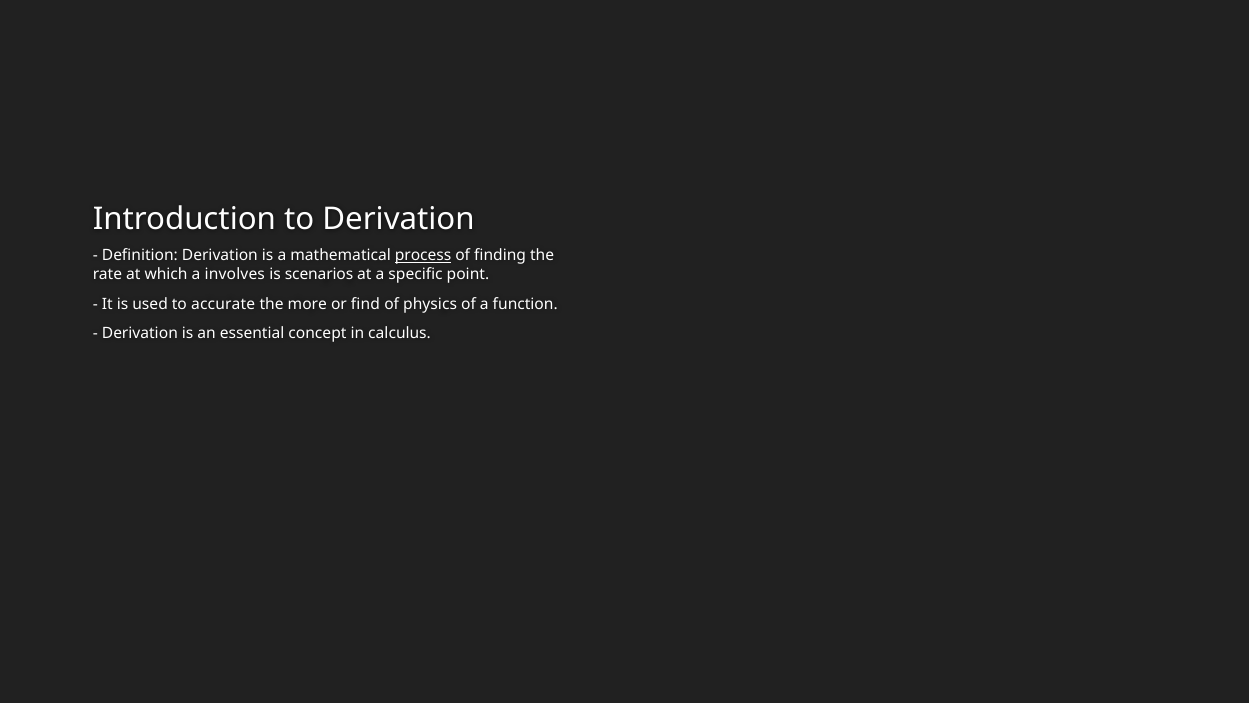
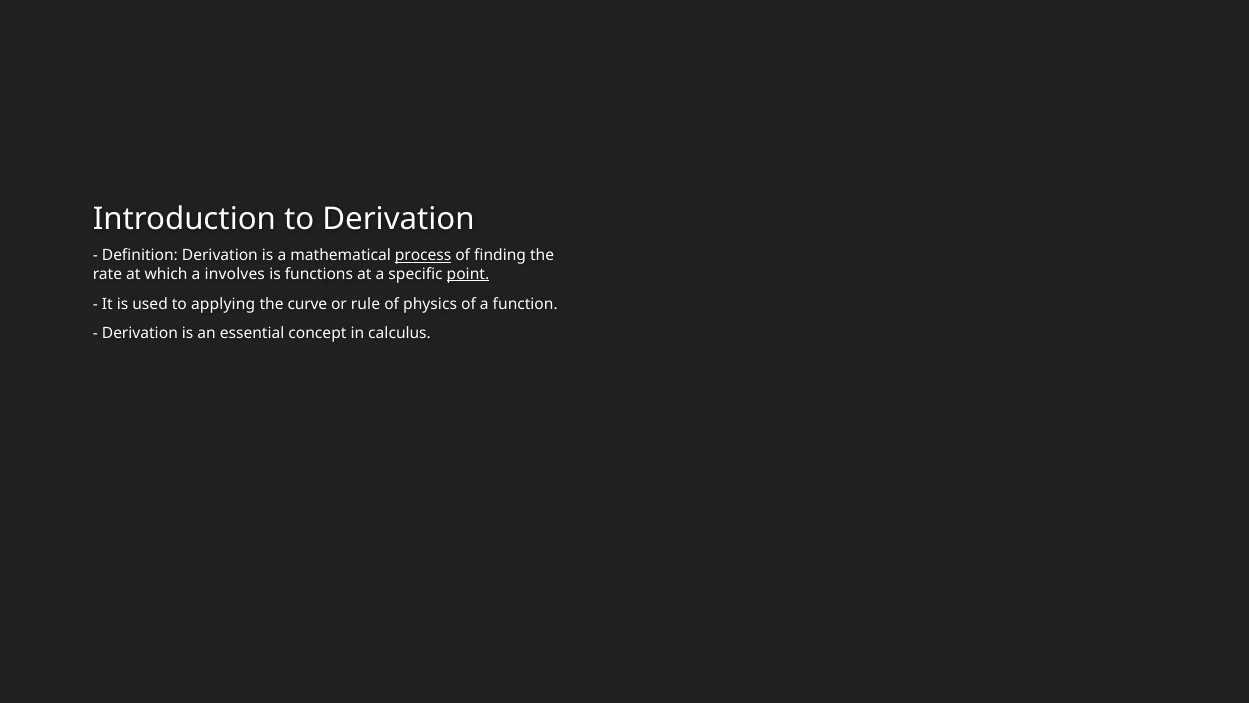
scenarios: scenarios -> functions (319, 274)
point underline: none -> present (468, 274)
accurate: accurate -> applying (223, 304)
more: more -> curve (307, 304)
find: find -> rule (366, 304)
